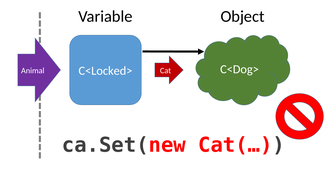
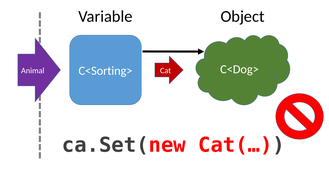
C<Locked>: C<Locked> -> C<Sorting> (105, 71)
